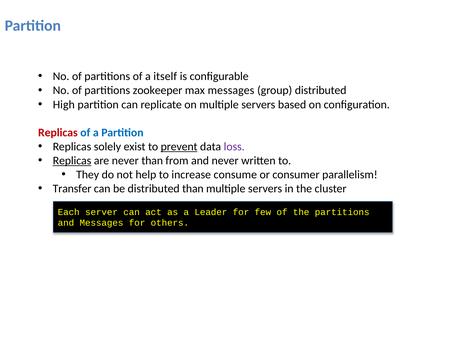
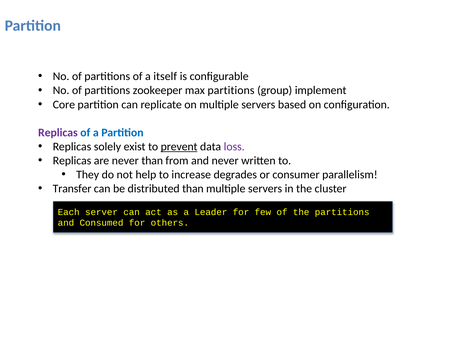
max messages: messages -> partitions (231, 90)
group distributed: distributed -> implement (321, 90)
High: High -> Core (64, 104)
Replicas colour: red -> purple (58, 133)
Replicas underline: present -> none (72, 161)
consume: consume -> degrades (235, 175)
and Messages: Messages -> Consumed (101, 223)
